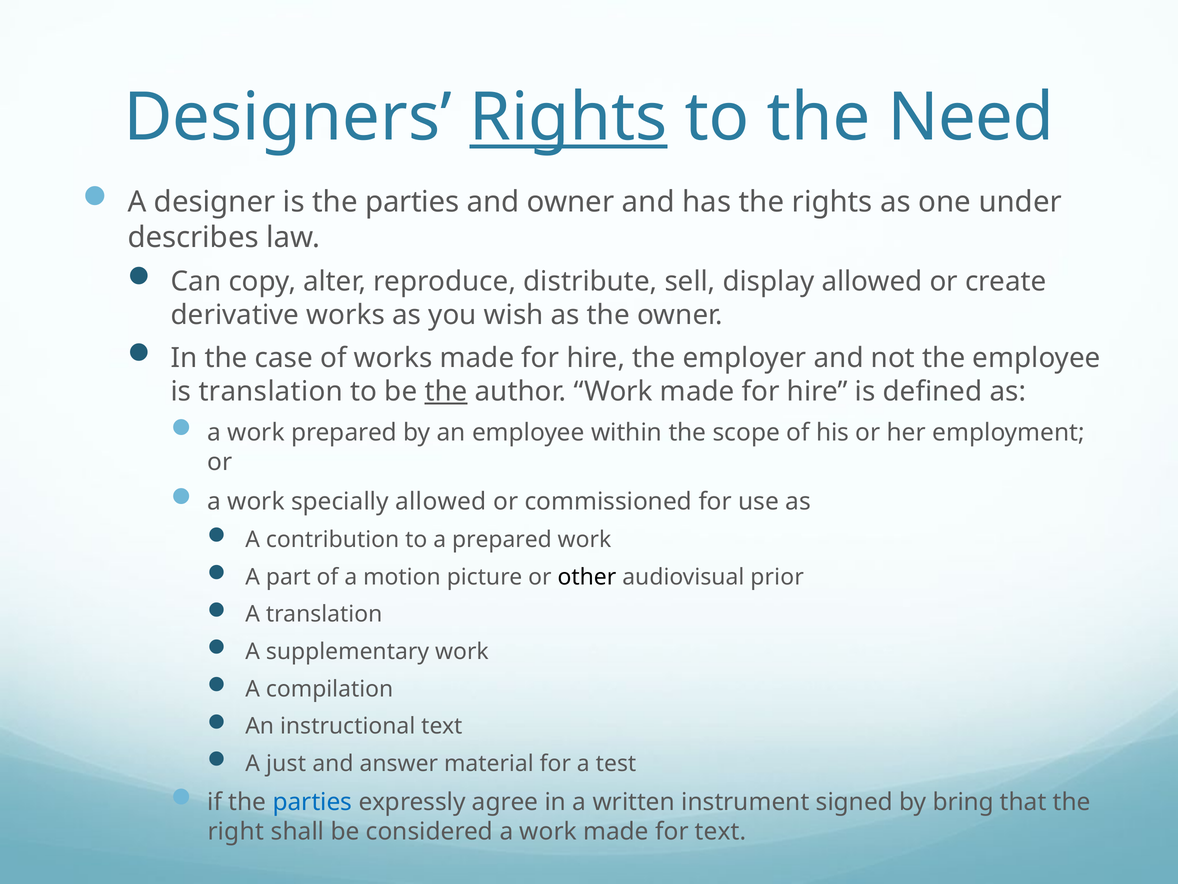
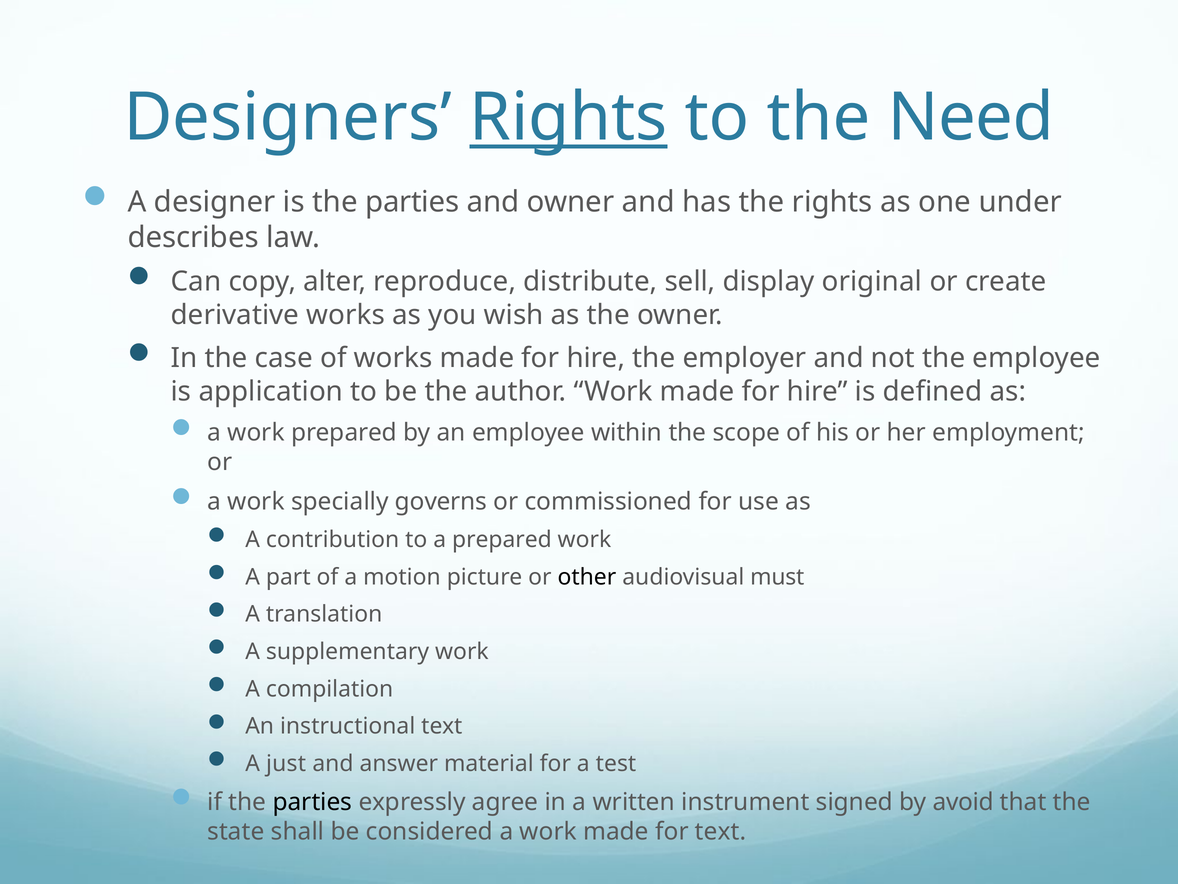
display allowed: allowed -> original (872, 281)
is translation: translation -> application (271, 391)
the underline: present -> none (446, 391)
specially allowed: allowed -> governs (441, 501)
prior: prior -> must (777, 577)
parties colour: blue -> black (312, 802)
bring: bring -> avoid (963, 802)
right: right -> state (236, 831)
